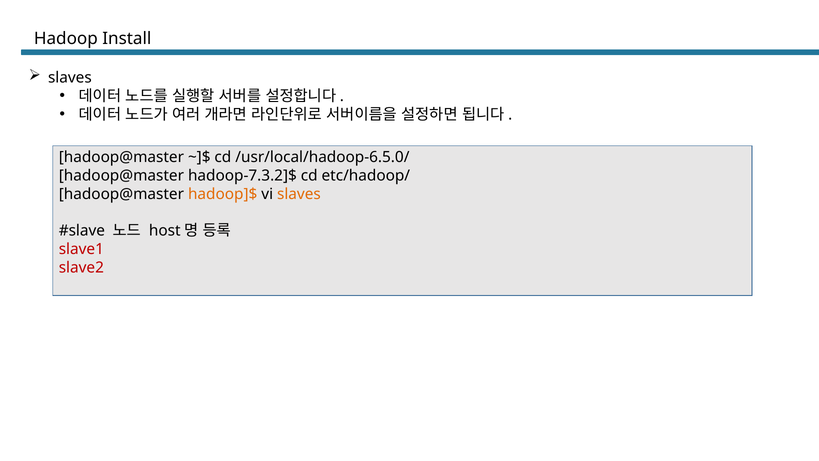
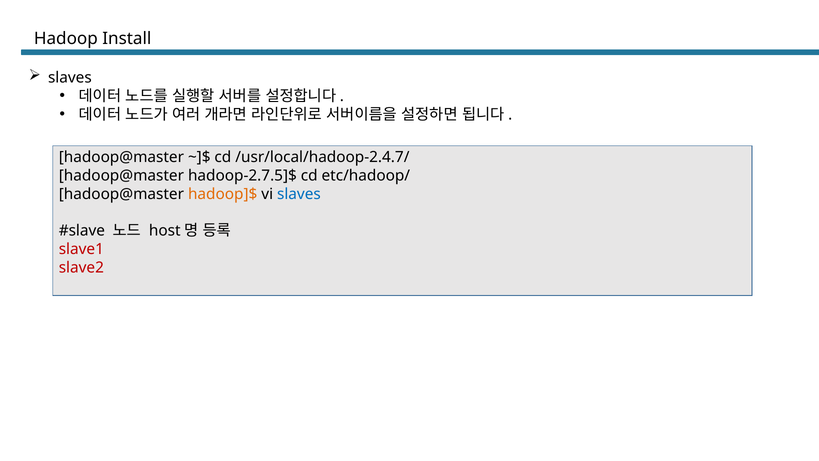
/usr/local/hadoop-6.5.0/: /usr/local/hadoop-6.5.0/ -> /usr/local/hadoop-2.4.7/ (322, 157)
hadoop-7.3.2]$: hadoop-7.3.2]$ -> hadoop-2.7.5]$ (242, 175)
slaves colour: orange -> blue (299, 194)
